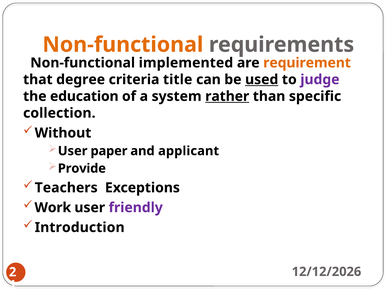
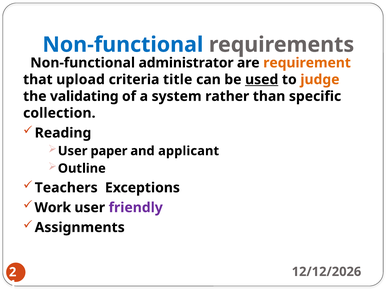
Non-functional colour: orange -> blue (123, 45)
implemented: implemented -> administrator (186, 63)
degree: degree -> upload (81, 79)
judge colour: purple -> orange (320, 79)
education: education -> validating (84, 96)
rather underline: present -> none (227, 96)
Without: Without -> Reading (63, 133)
Provide: Provide -> Outline (82, 168)
Introduction: Introduction -> Assignments (80, 227)
